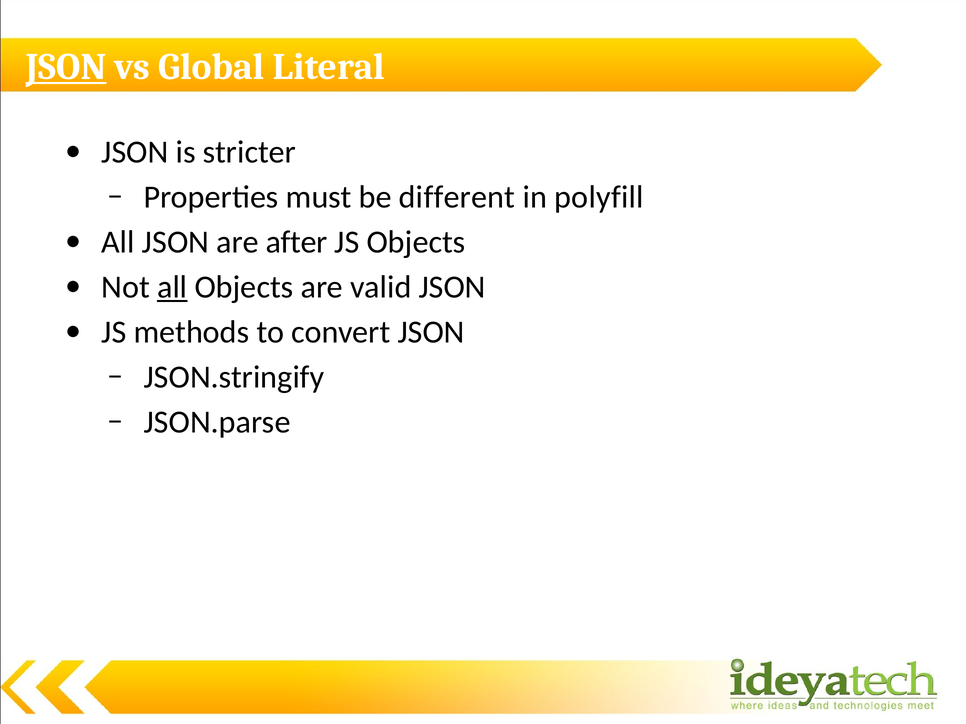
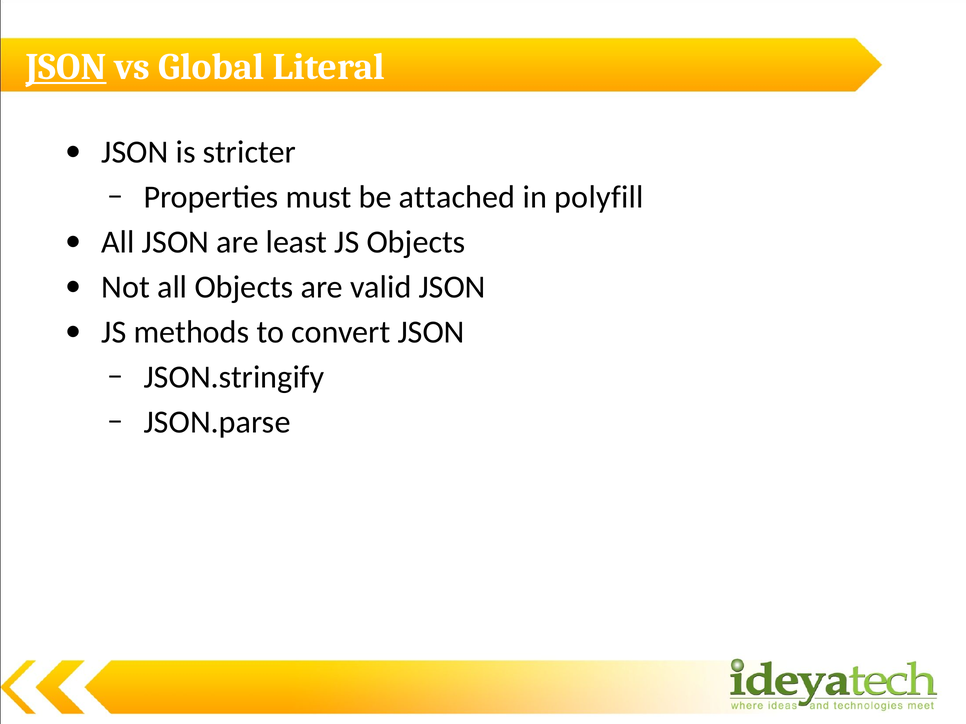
different: different -> attached (457, 197)
after: after -> least (297, 242)
all underline: present -> none (172, 287)
